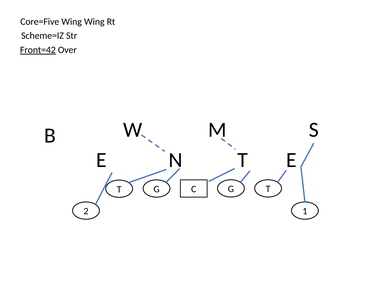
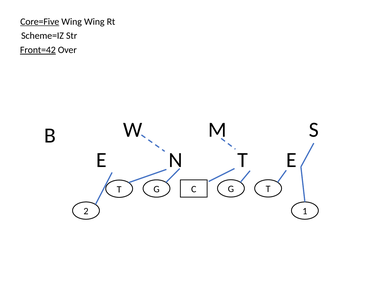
Core=Five underline: none -> present (40, 22)
